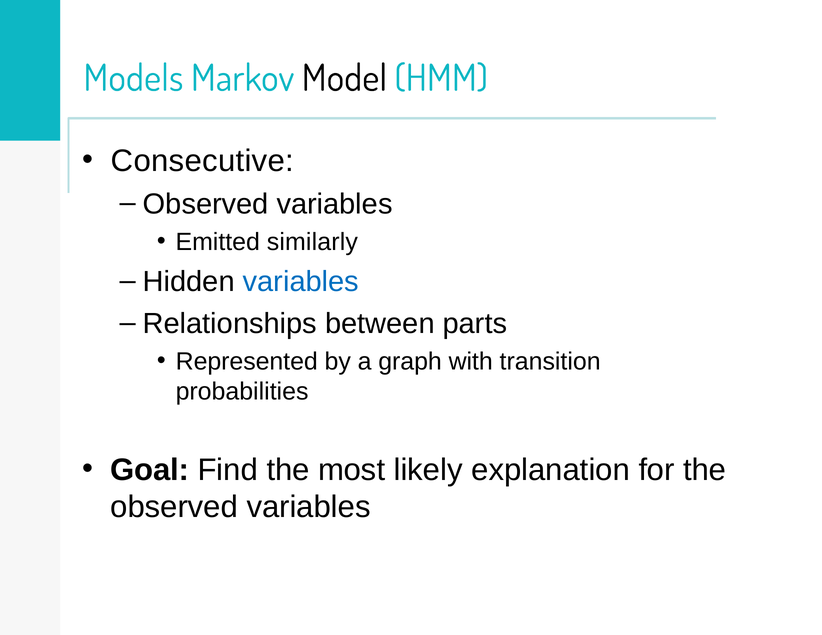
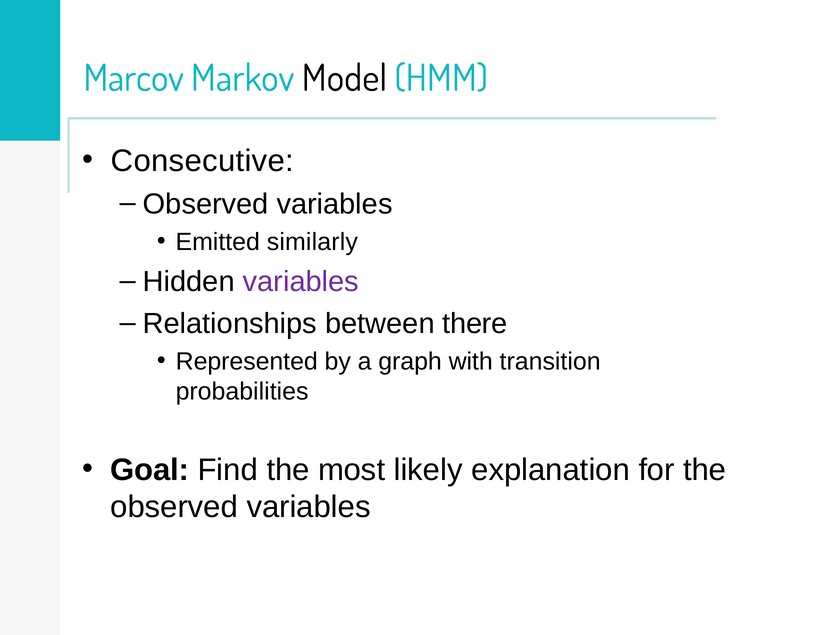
Models: Models -> Marcov (134, 79)
variables colour: blue -> purple (301, 282)
parts: parts -> there (475, 324)
